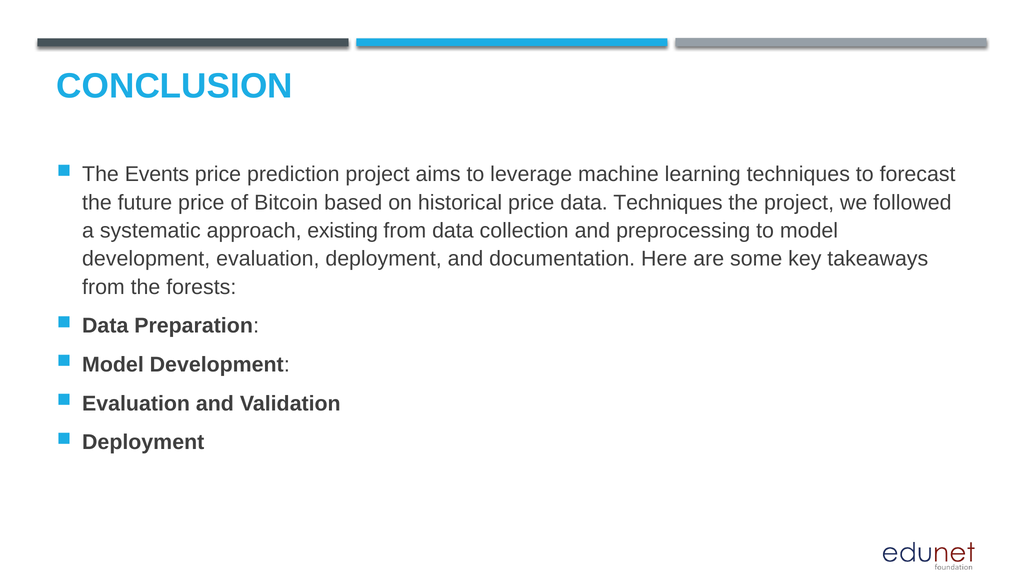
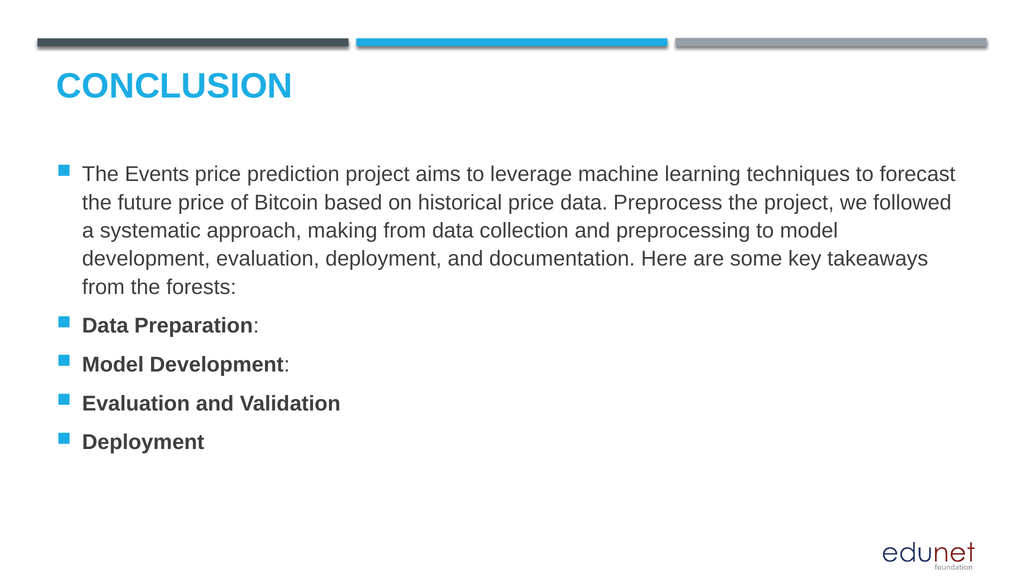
data Techniques: Techniques -> Preprocess (668, 202)
existing: existing -> making (342, 231)
